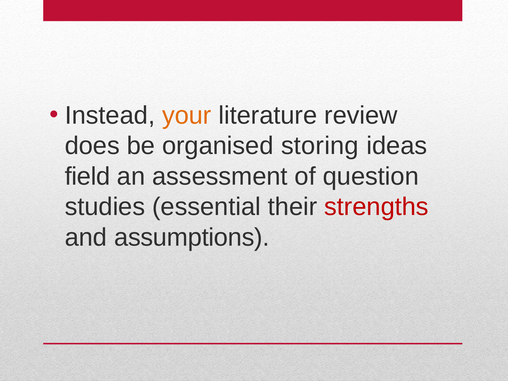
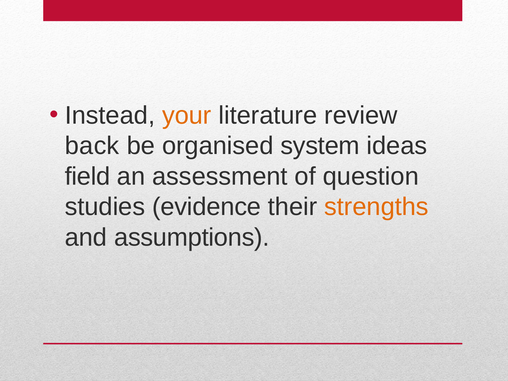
does: does -> back (92, 146)
storing: storing -> system (320, 146)
essential: essential -> evidence (207, 207)
strengths colour: red -> orange (376, 207)
